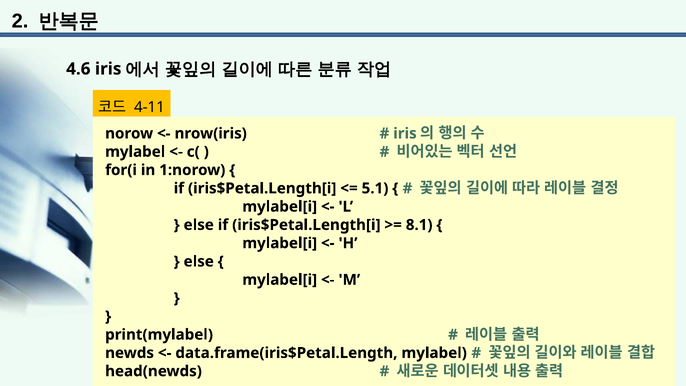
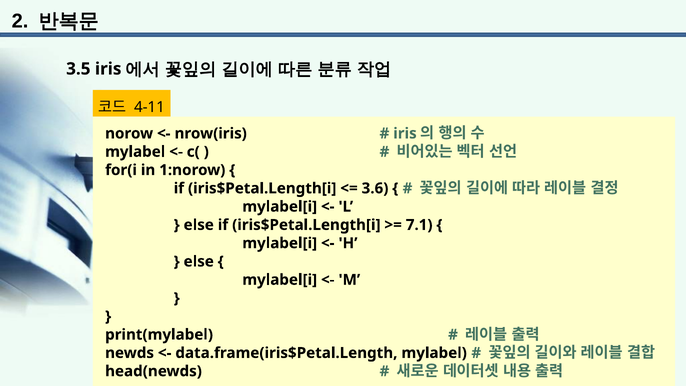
4.6: 4.6 -> 3.5 (78, 69)
5.1: 5.1 -> 3.6 (375, 188)
8.1: 8.1 -> 7.1 (419, 225)
